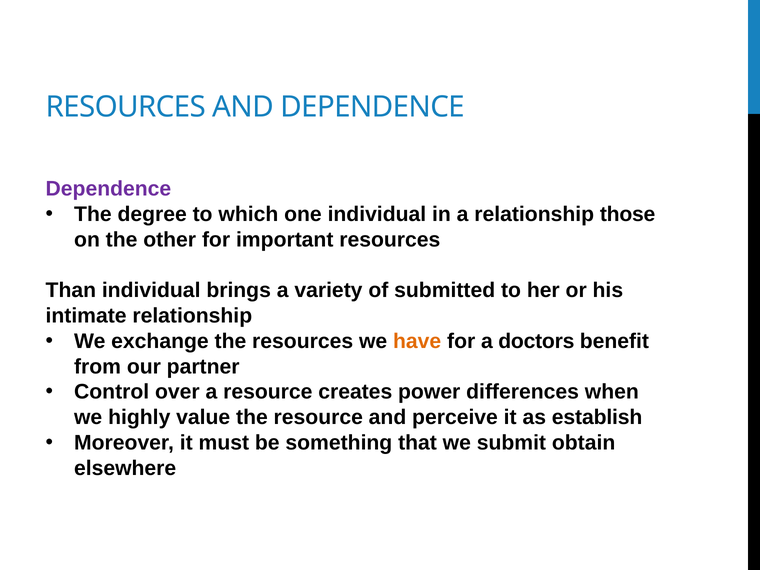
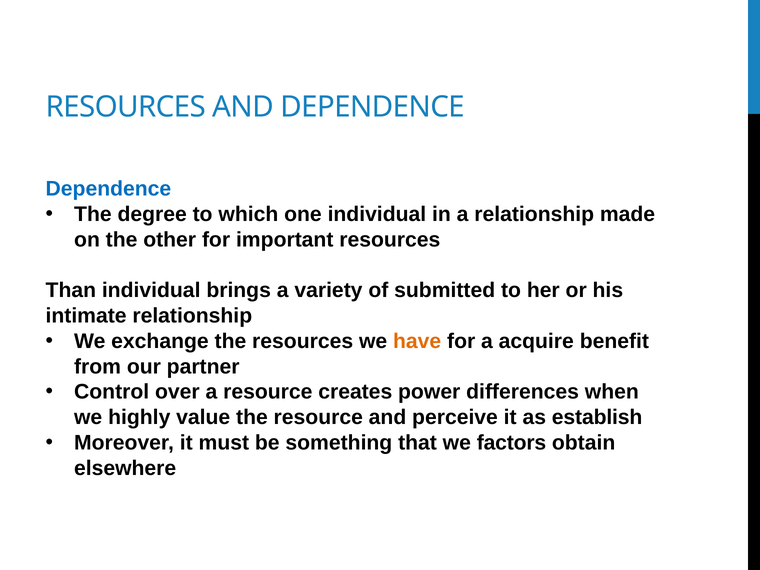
Dependence colour: purple -> blue (108, 189)
those: those -> made (628, 214)
doctors: doctors -> acquire (536, 341)
submit: submit -> factors (511, 443)
